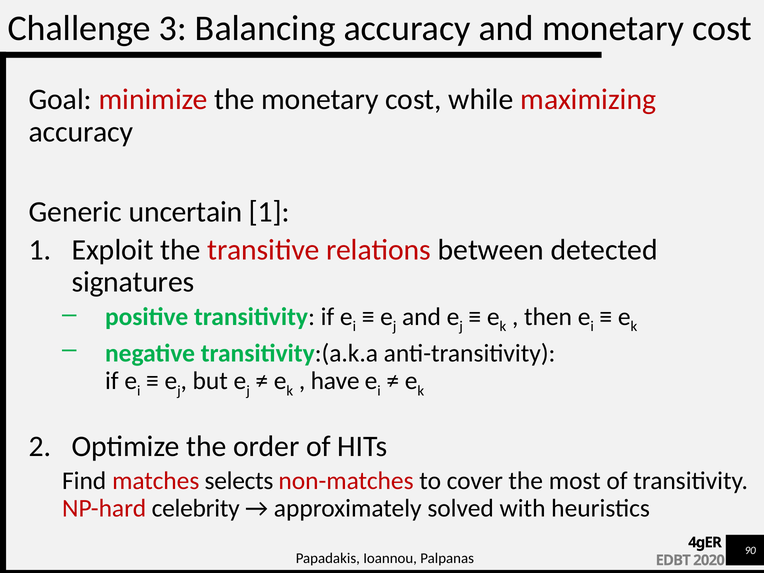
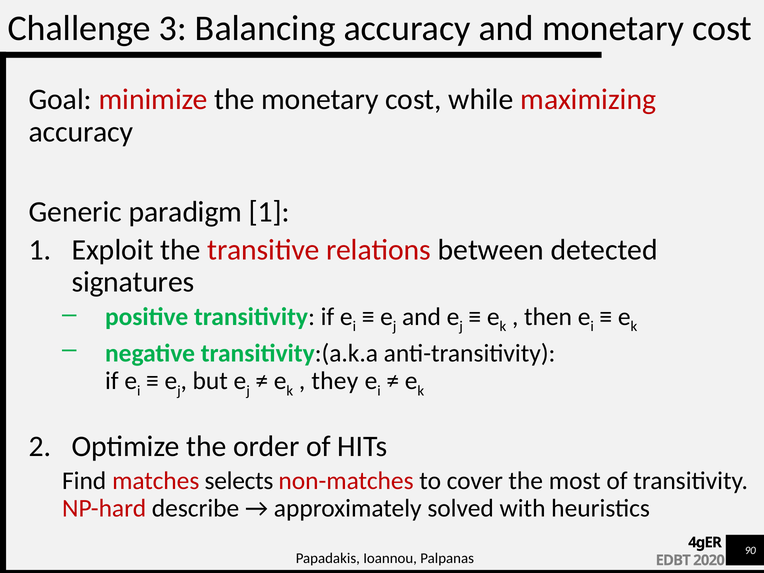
uncertain: uncertain -> paradigm (185, 212)
have: have -> they (335, 381)
celebrity: celebrity -> describe (196, 508)
